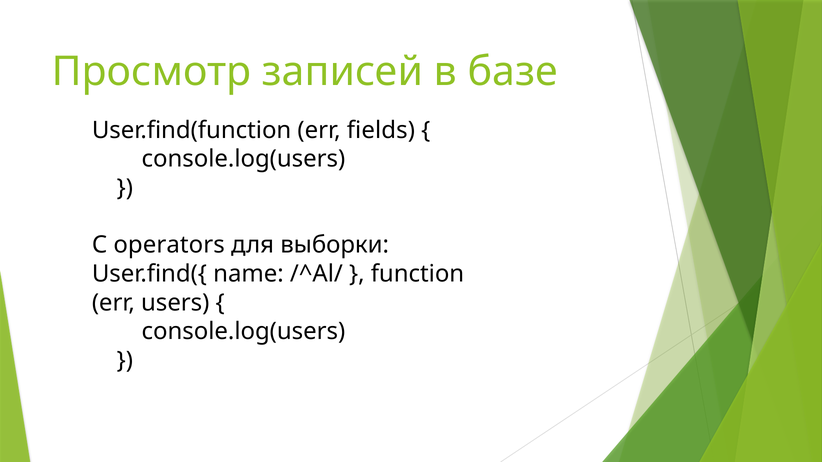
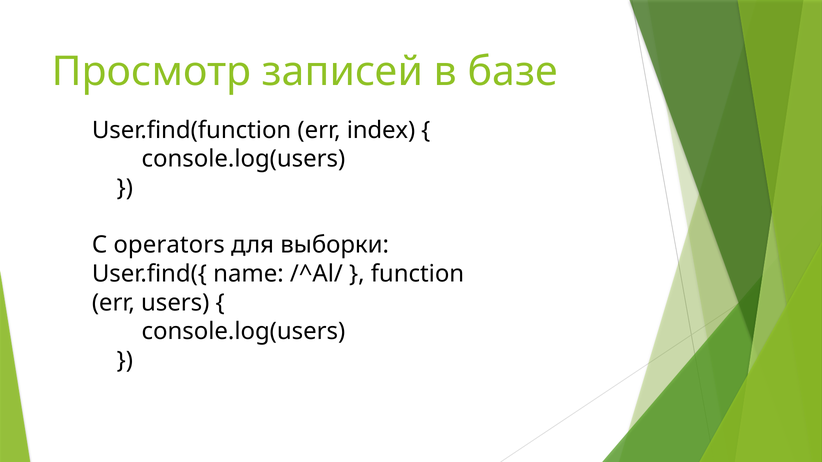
fields: fields -> index (381, 130)
